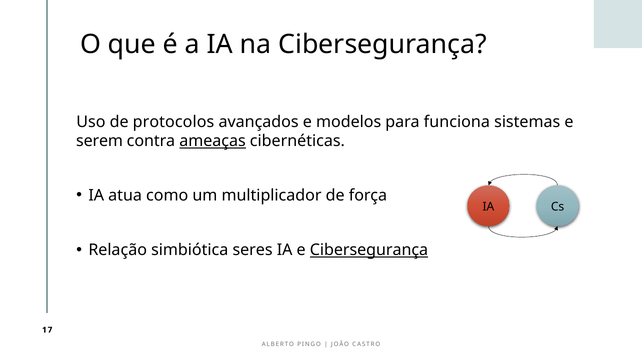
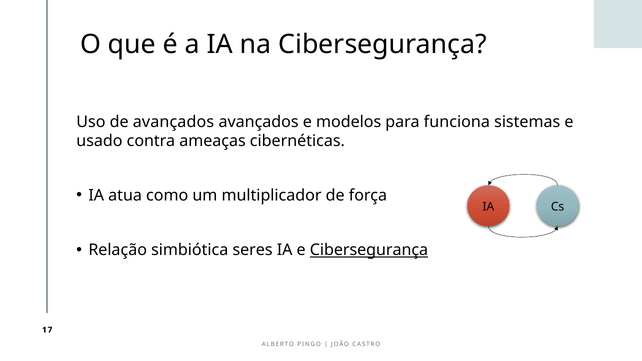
de protocolos: protocolos -> avançados (173, 122)
serem: serem -> usado (99, 141)
ameaças underline: present -> none (213, 141)
